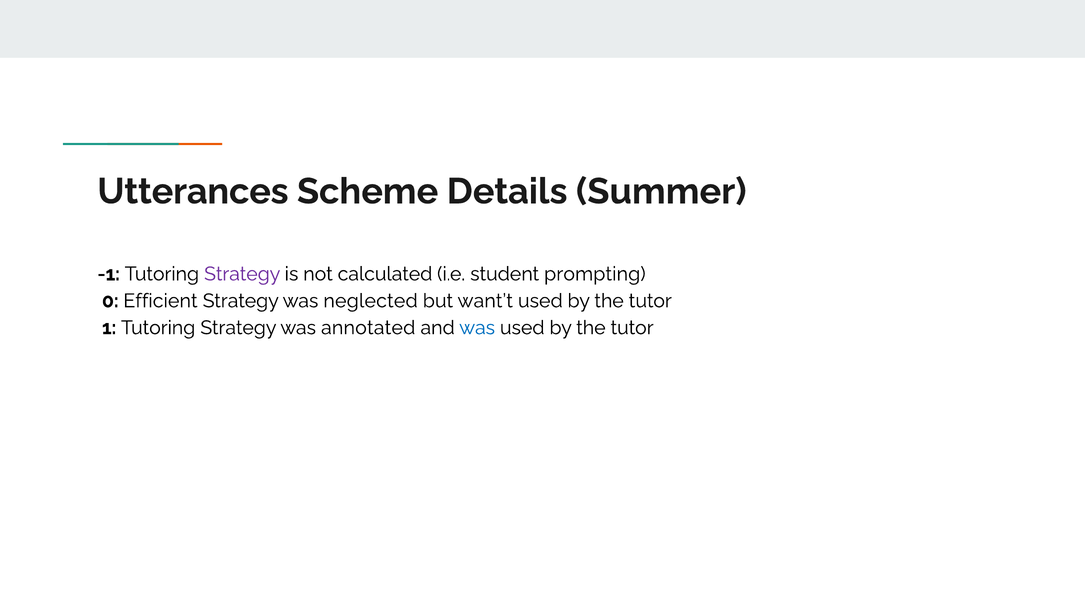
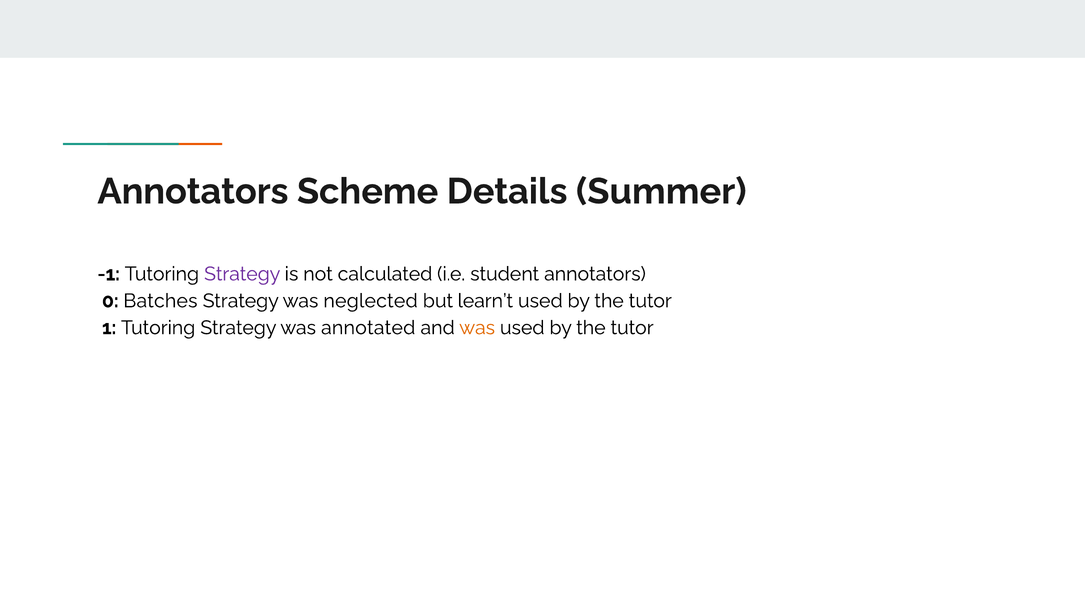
Utterances: Utterances -> Annotators (193, 192)
student prompting: prompting -> annotators (595, 274)
Efficient: Efficient -> Batches (160, 301)
want’t: want’t -> learn’t (485, 301)
was colour: blue -> orange (477, 328)
